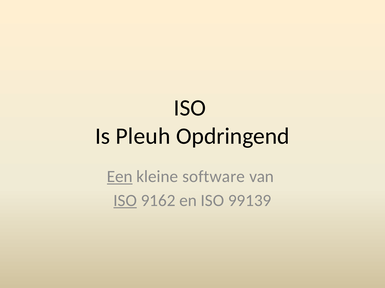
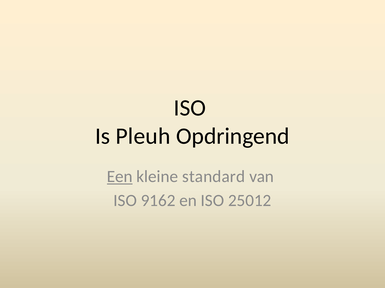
software: software -> standard (214, 177)
ISO underline: present -> none (125, 201)
99139: 99139 -> 25012 (250, 201)
